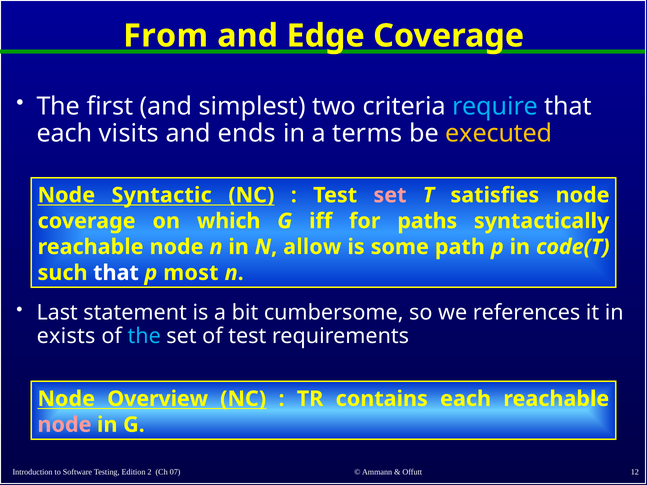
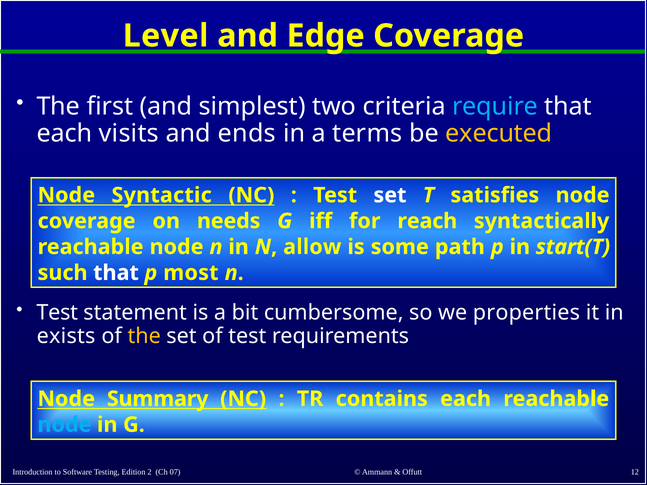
From: From -> Level (166, 36)
set colour: pink -> white (390, 195)
which: which -> needs (229, 221)
paths: paths -> reach (427, 221)
code(T: code(T -> start(T (573, 247)
Last: Last -> Test (57, 313)
references: references -> properties (526, 313)
the colour: light blue -> yellow (144, 336)
Overview: Overview -> Summary (158, 399)
node colour: pink -> light blue (64, 425)
